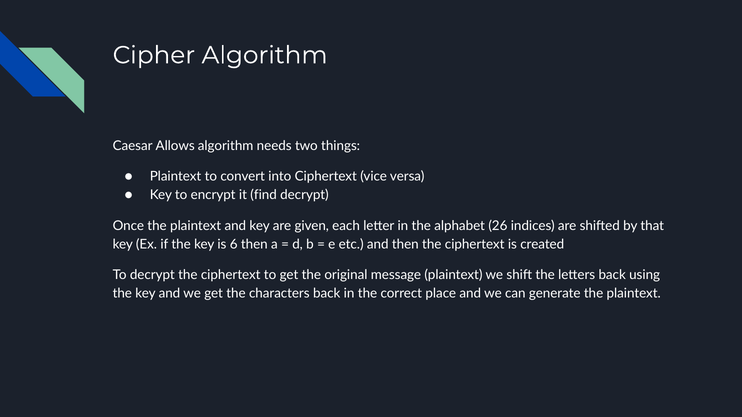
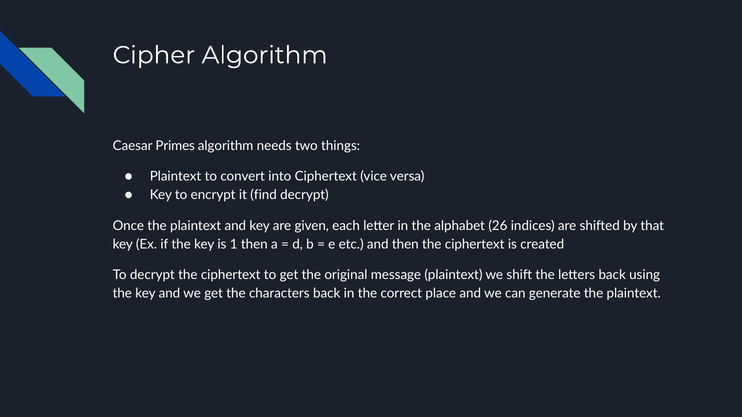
Allows: Allows -> Primes (175, 146)
6: 6 -> 1 (234, 244)
